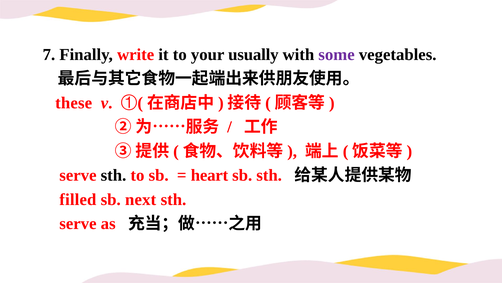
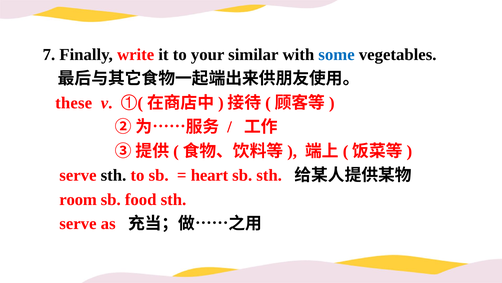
usually: usually -> similar (253, 54)
some colour: purple -> blue (337, 54)
filled: filled -> room (78, 199)
next: next -> food (141, 199)
